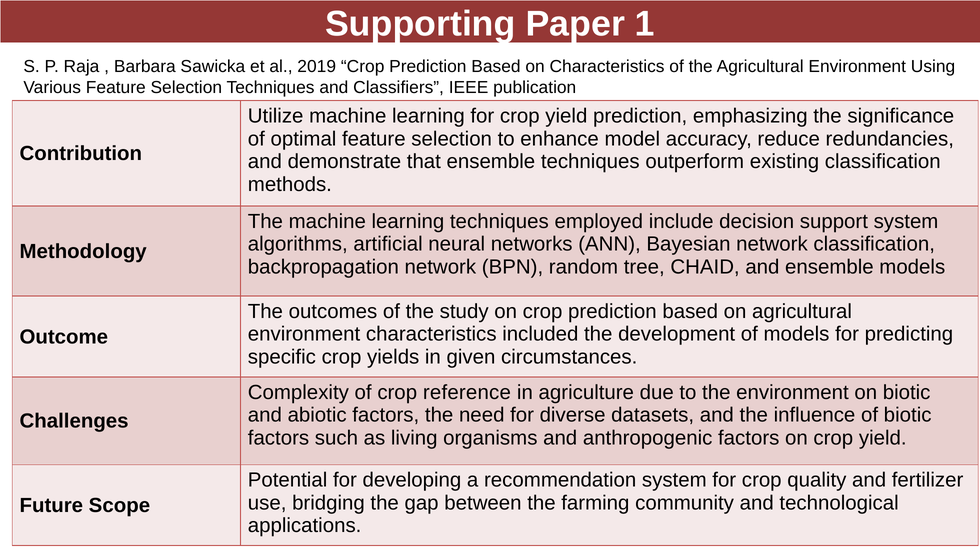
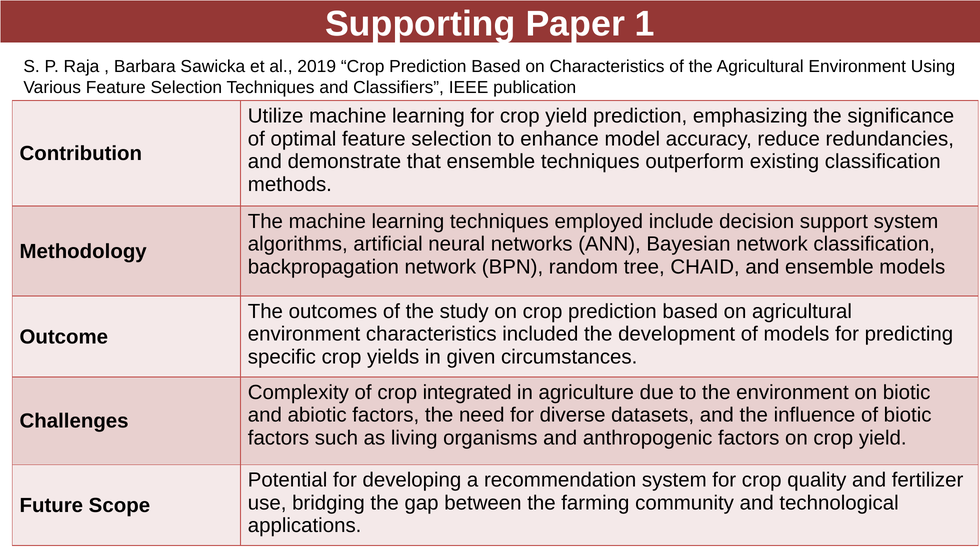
reference: reference -> integrated (467, 392)
